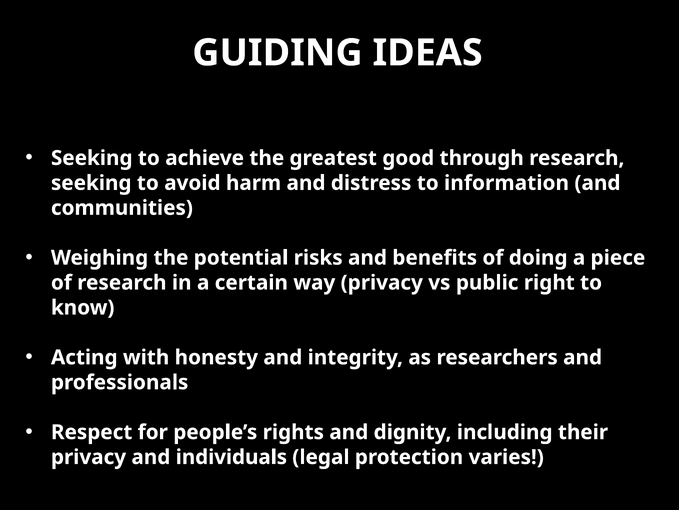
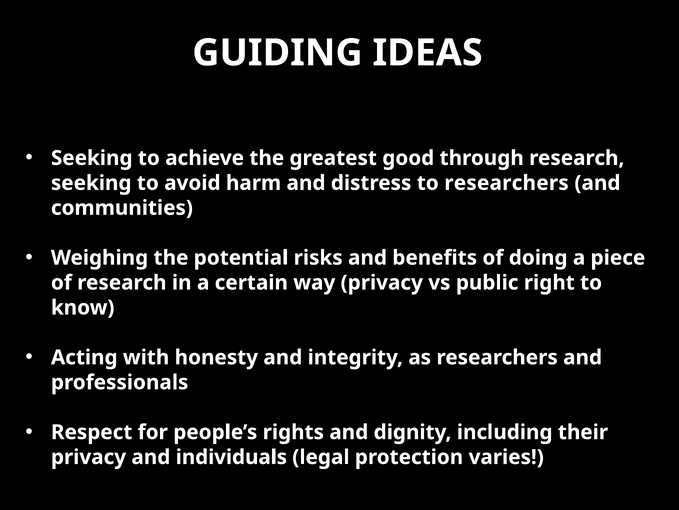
to information: information -> researchers (506, 183)
